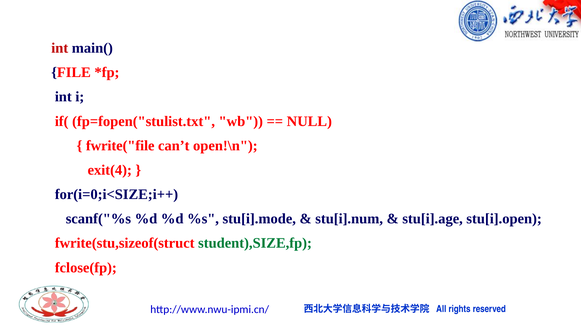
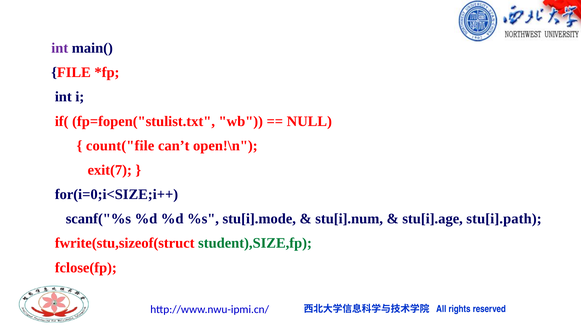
int colour: red -> purple (60, 48)
fwrite("file: fwrite("file -> count("file (120, 146)
exit(4: exit(4 -> exit(7 (110, 170)
stu[i].open: stu[i].open -> stu[i].path (504, 219)
